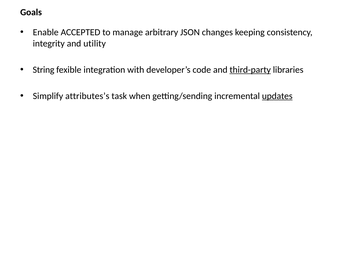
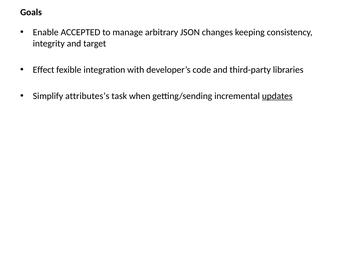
utility: utility -> target (95, 43)
String: String -> Effect (44, 70)
third-party underline: present -> none (250, 70)
